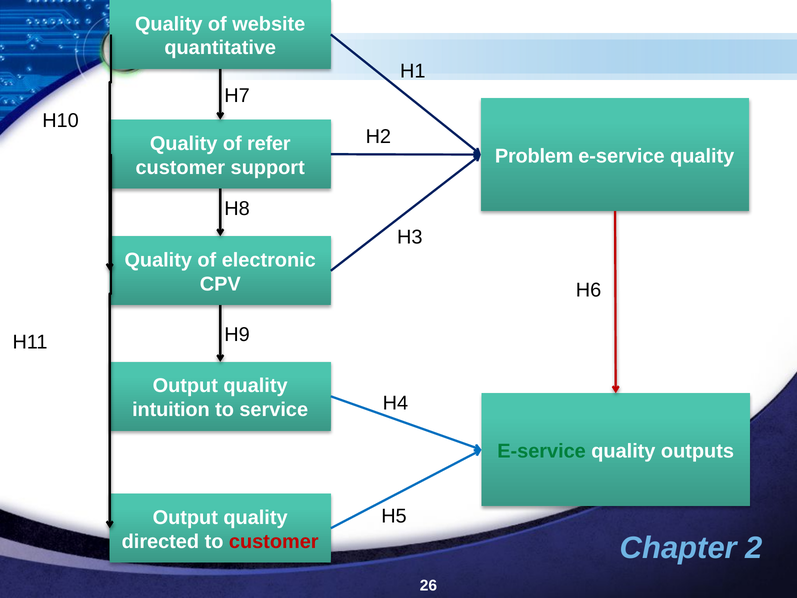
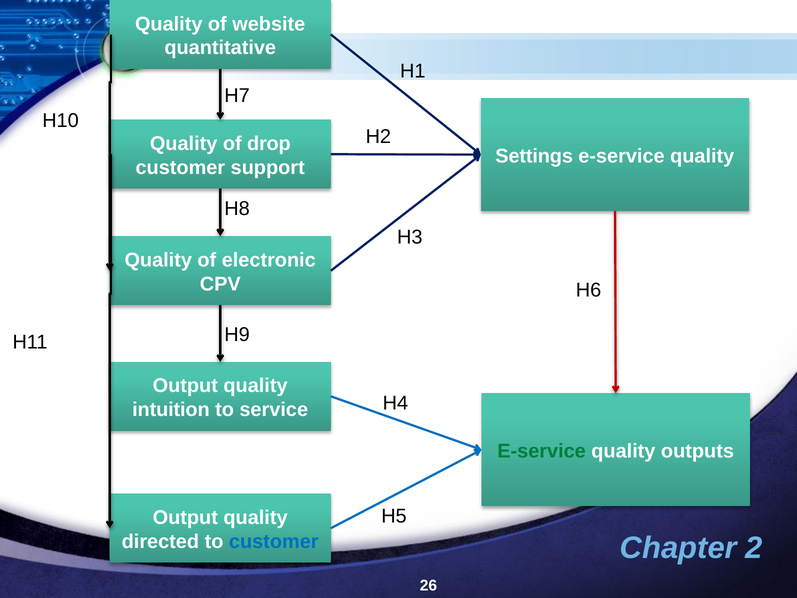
refer: refer -> drop (269, 144)
Problem: Problem -> Settings (534, 156)
customer colour: red -> blue (274, 541)
